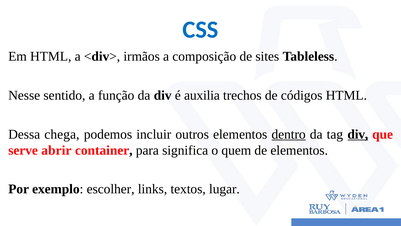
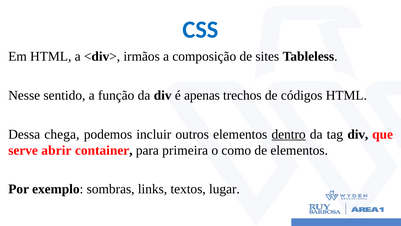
auxilia: auxilia -> apenas (202, 95)
div underline: present -> none (358, 134)
significa: significa -> primeira (185, 150)
quem: quem -> como (236, 150)
escolher: escolher -> sombras (111, 189)
